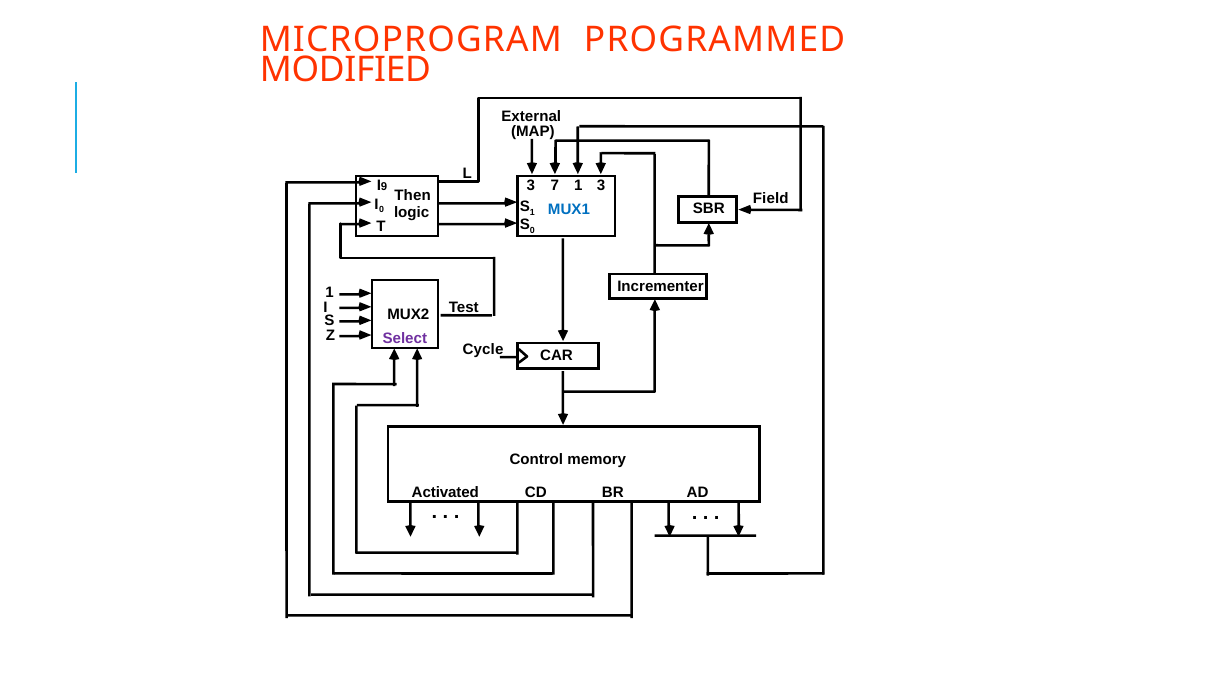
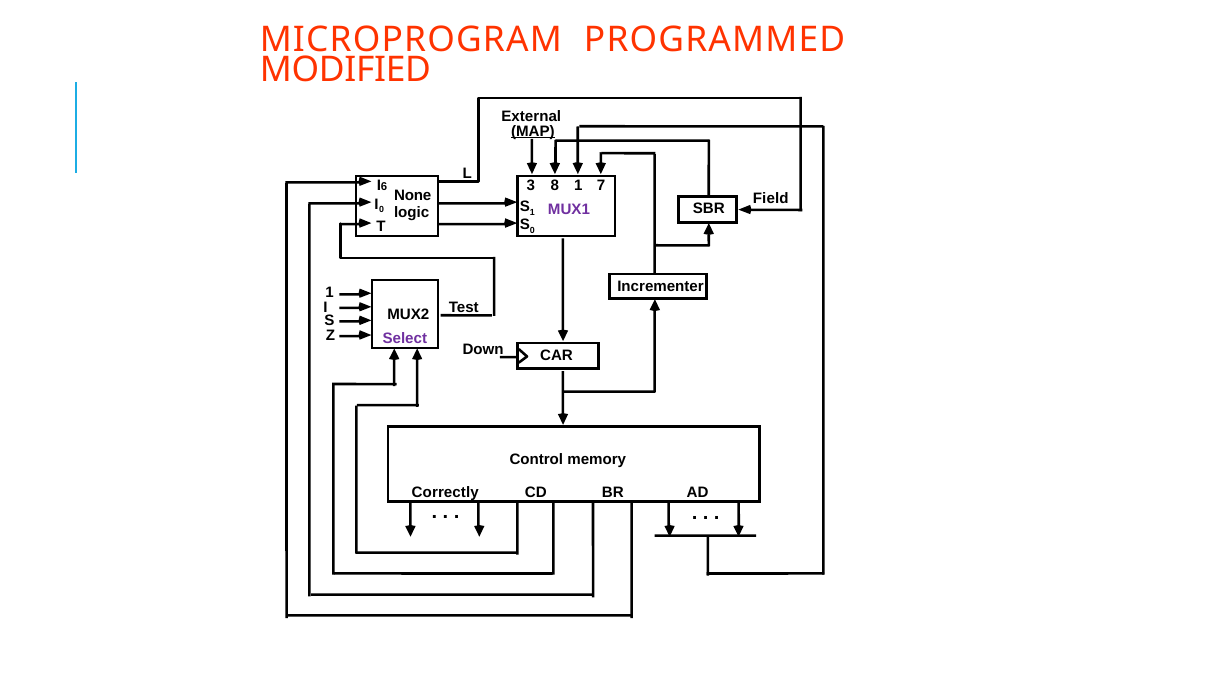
MAP underline: none -> present (533, 131)
9: 9 -> 6 (384, 187)
7: 7 -> 8 (555, 186)
1 3: 3 -> 7 (601, 186)
Then: Then -> None (413, 195)
MUX1 colour: blue -> purple (569, 210)
Cycle: Cycle -> Down (483, 349)
Activated: Activated -> Correctly (445, 493)
